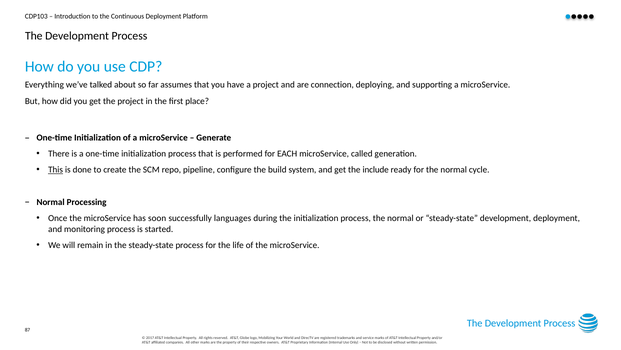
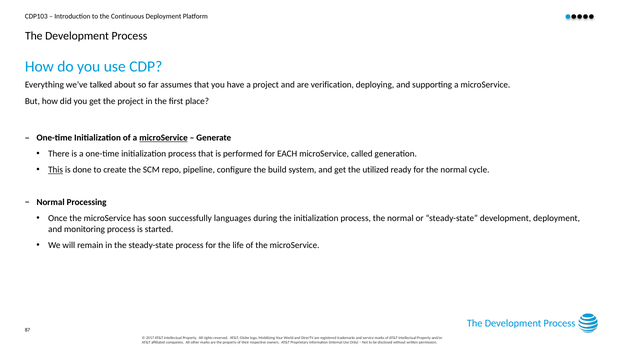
connection: connection -> verification (332, 85)
microService underline: none -> present (163, 138)
include: include -> utilized (376, 170)
